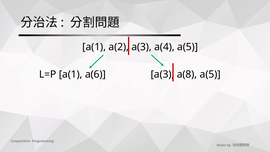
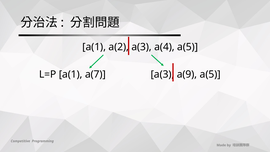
a(6: a(6 -> a(7 (95, 74)
a(8: a(8 -> a(9 (187, 74)
